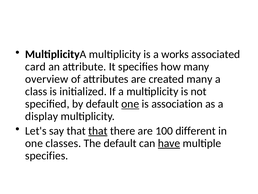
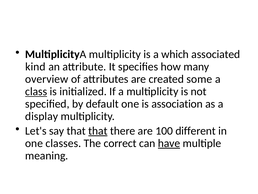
works: works -> which (175, 54)
card: card -> kind (35, 67)
created many: many -> some (199, 79)
class underline: none -> present (36, 91)
one underline: present -> none (130, 104)
The default: default -> correct (120, 143)
specifies: specifies -> meaning (47, 155)
